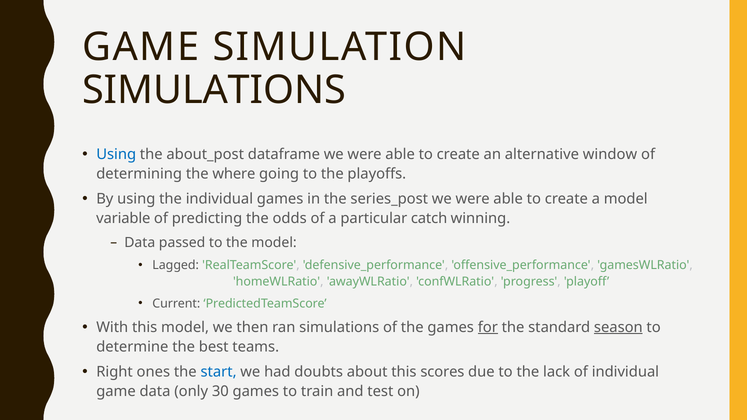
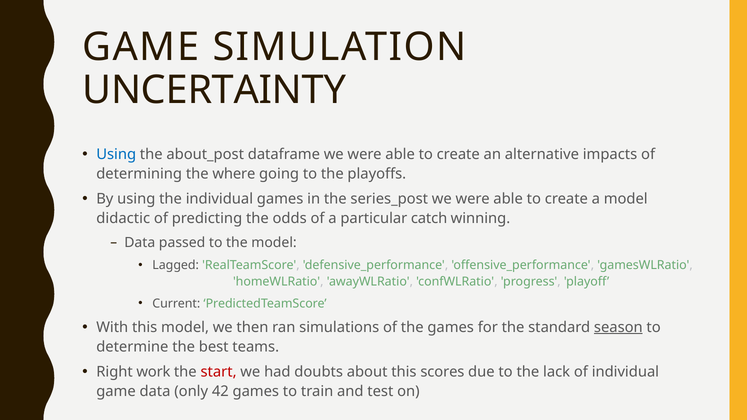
SIMULATIONS: SIMULATIONS -> UNCERTAINTY (214, 90)
window: window -> impacts (610, 155)
variable: variable -> didactic (123, 218)
for underline: present -> none (488, 327)
ones: ones -> work (153, 372)
start colour: blue -> red (219, 372)
30: 30 -> 42 (220, 391)
